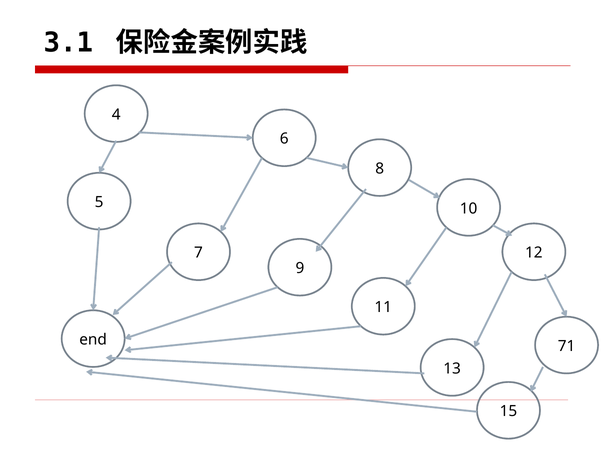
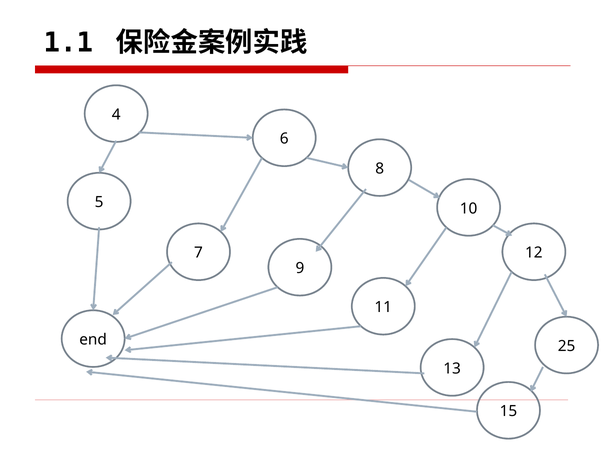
3.1: 3.1 -> 1.1 (68, 43)
71: 71 -> 25 (567, 346)
